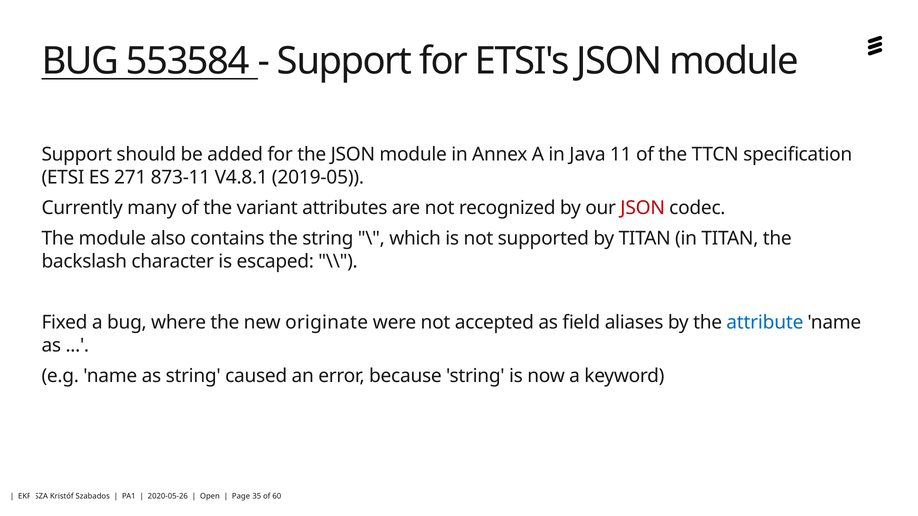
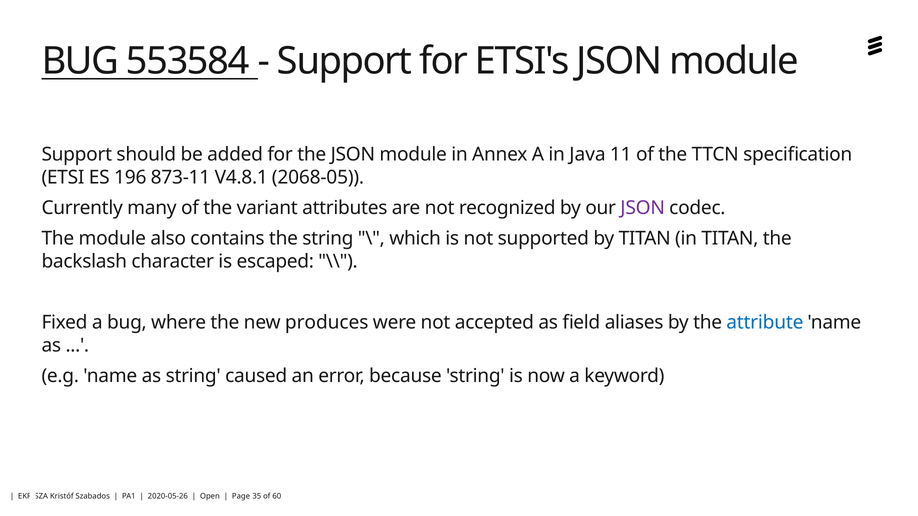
271: 271 -> 196 (130, 177)
2019-05: 2019-05 -> 2068-05 (318, 177)
JSON colour: red -> purple (643, 208)
originate: originate -> produces (327, 323)
